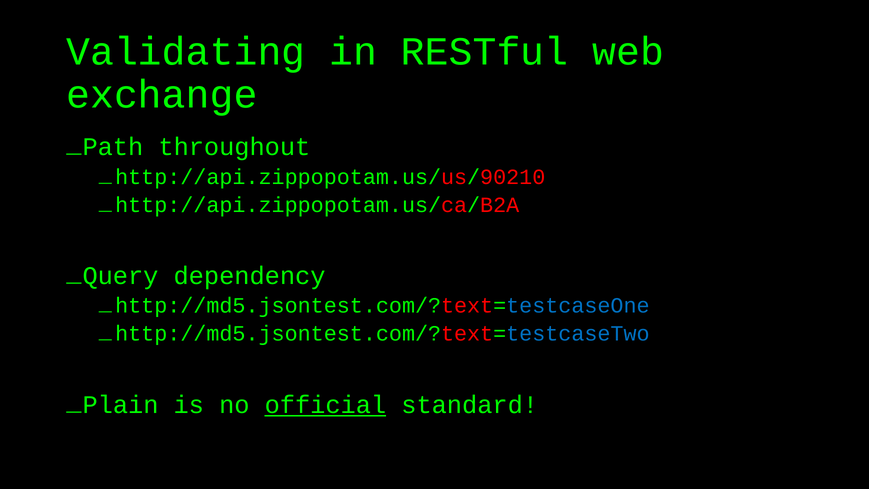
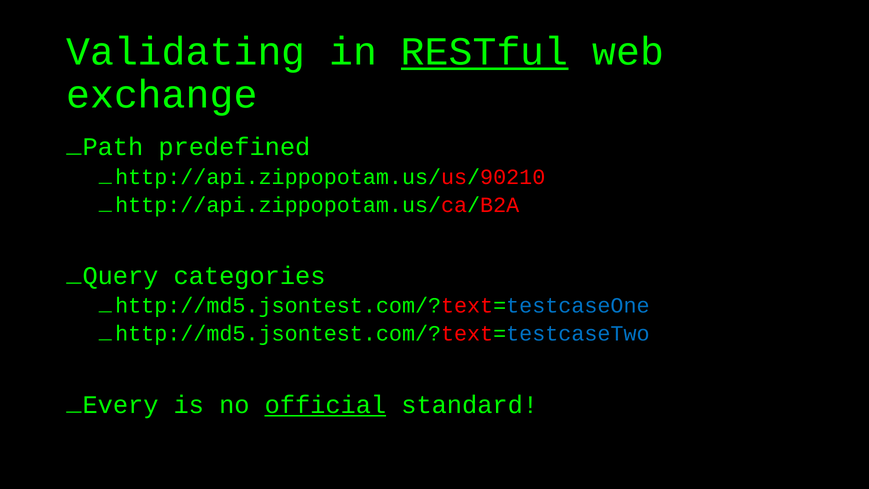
RESTful underline: none -> present (485, 51)
throughout: throughout -> predefined (234, 147)
dependency: dependency -> categories (250, 276)
Plain: Plain -> Every (121, 405)
